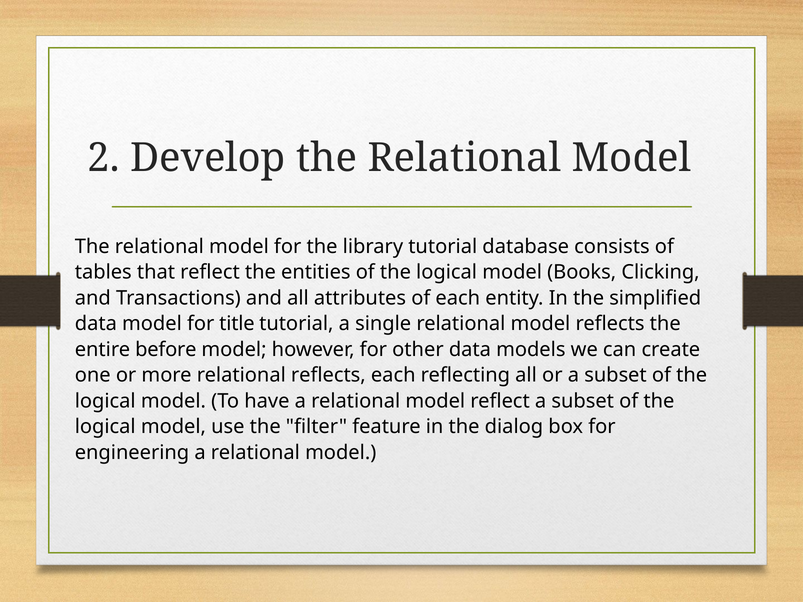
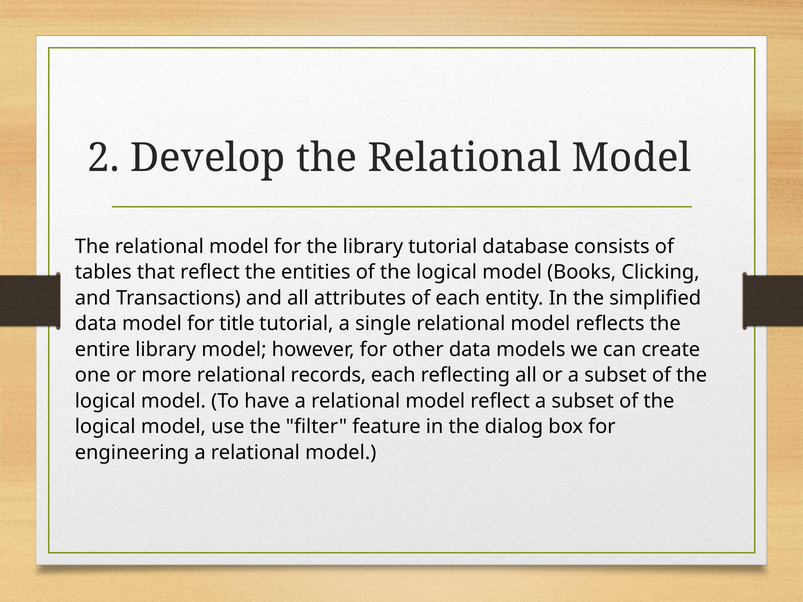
entire before: before -> library (166, 350)
relational reflects: reflects -> records (328, 375)
